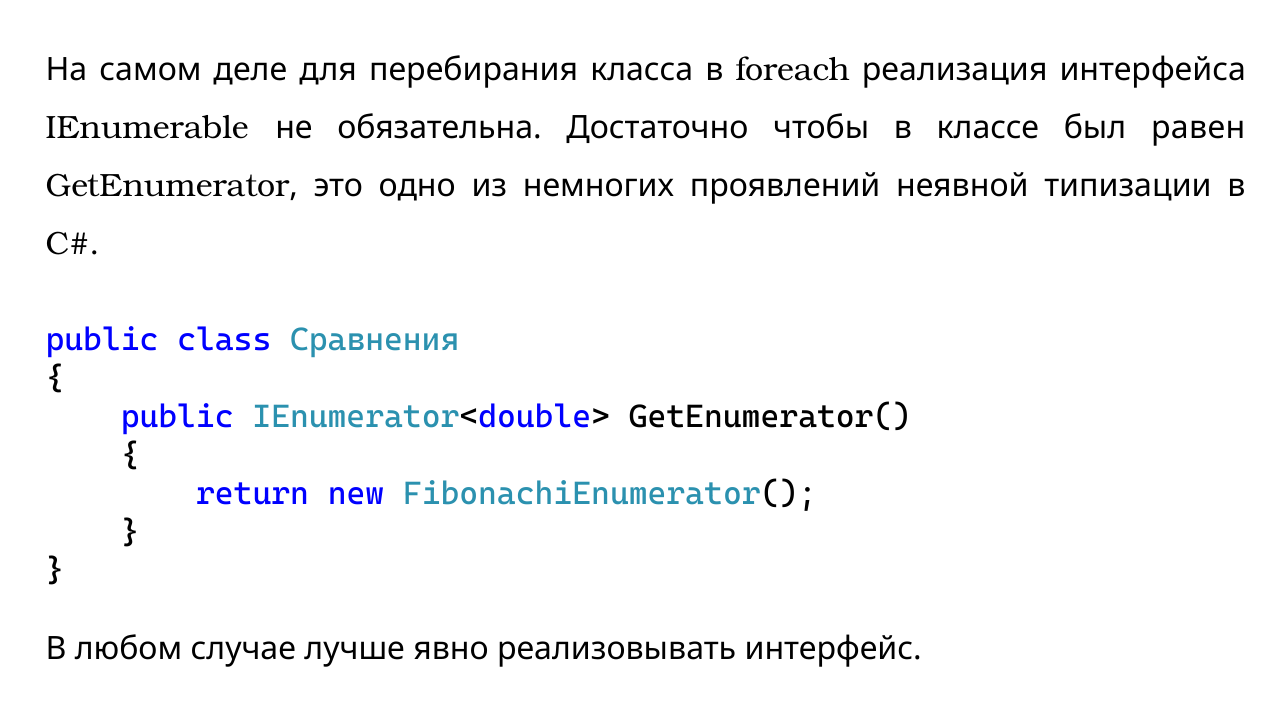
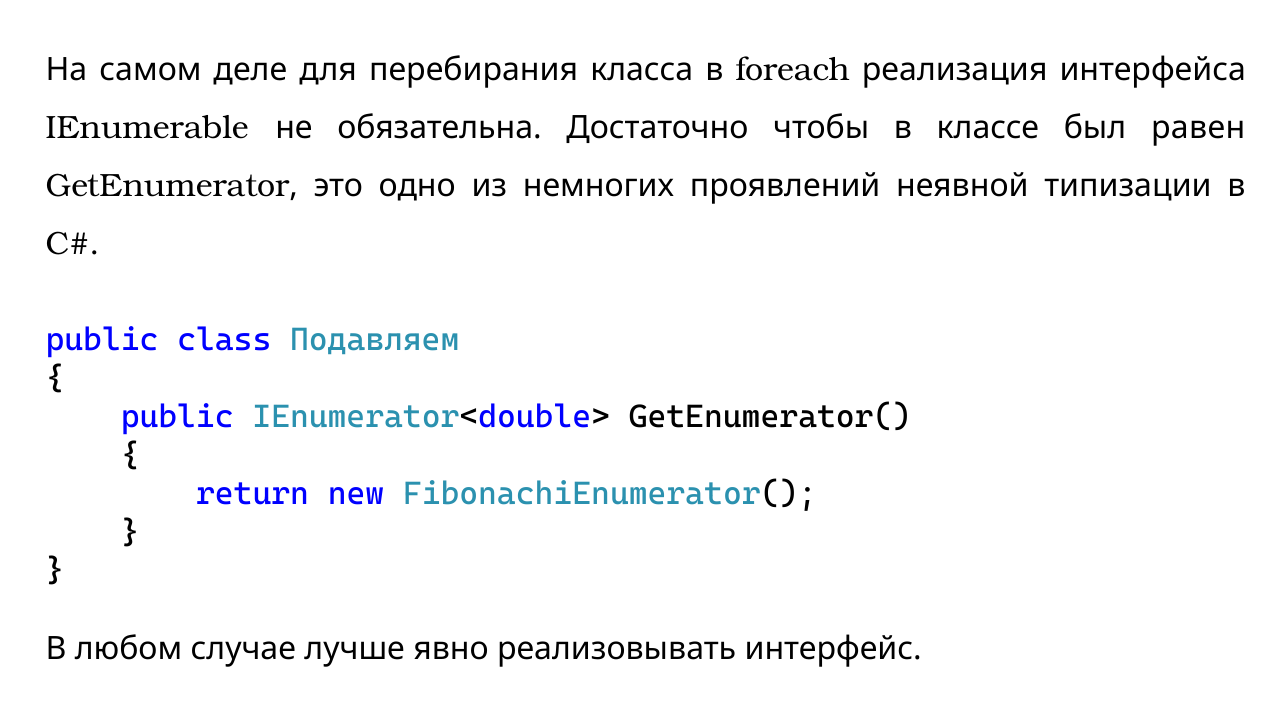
Сравнения: Сравнения -> Подавляем (375, 340)
